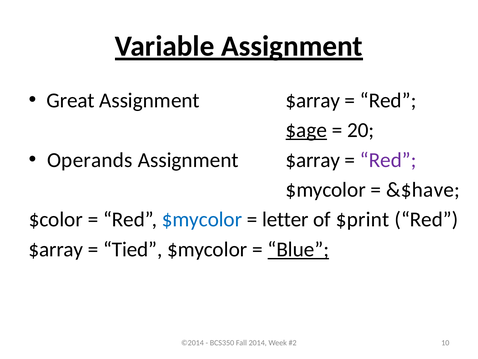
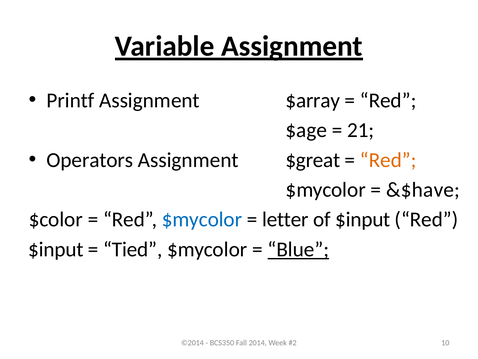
Great: Great -> Printf (70, 100)
$age underline: present -> none (306, 130)
20: 20 -> 21 (361, 130)
Operands: Operands -> Operators (90, 160)
$array: $array -> $great (313, 160)
Red colour: purple -> orange (388, 160)
of $print: $print -> $input (363, 219)
$array: $array -> $input (56, 249)
